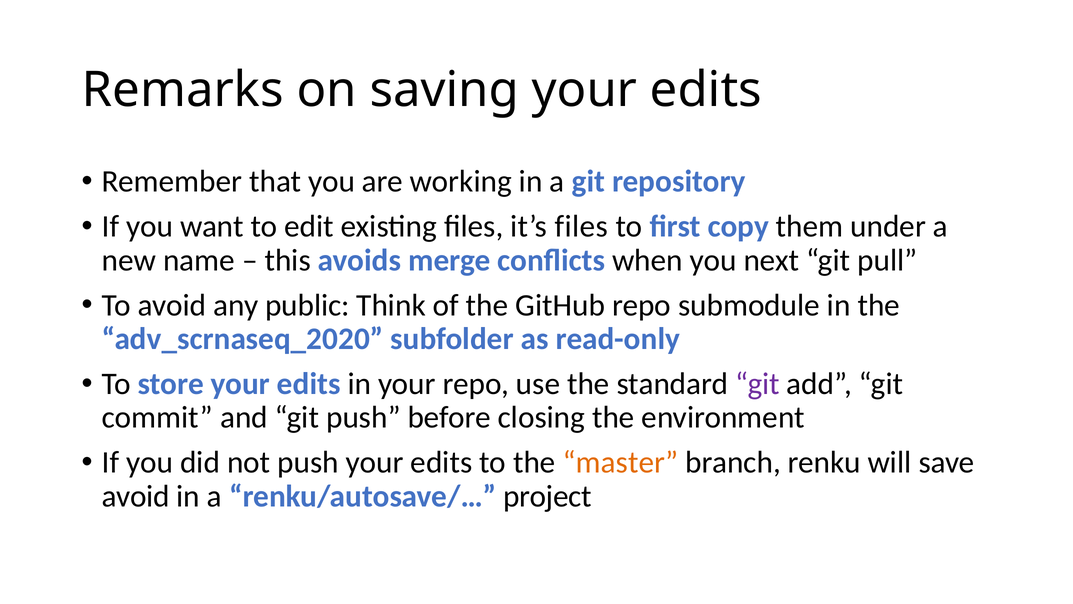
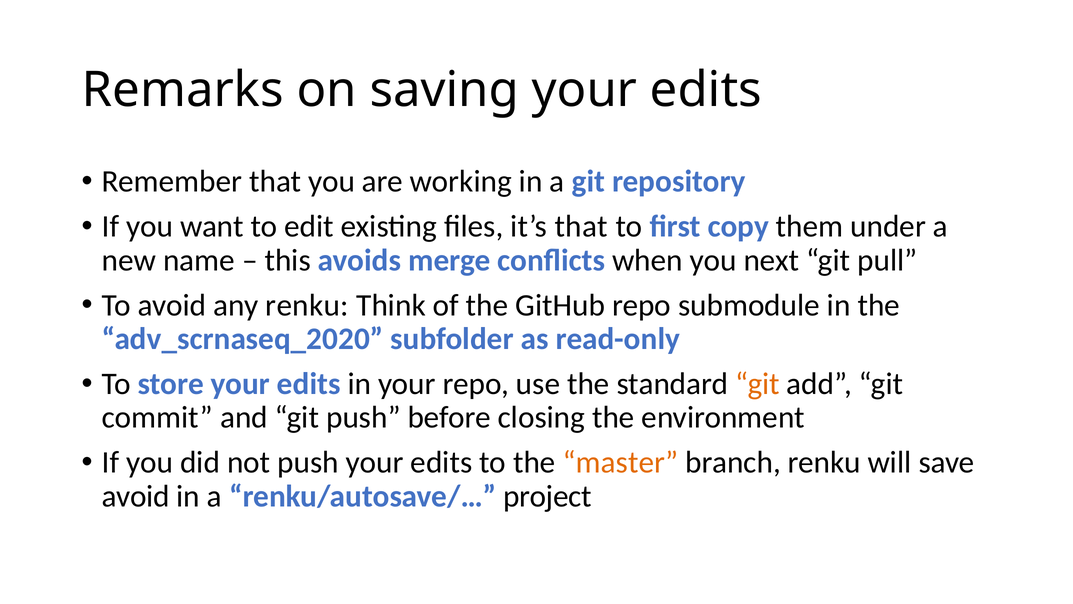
it’s files: files -> that (581, 226)
any public: public -> renku (307, 305)
git colour: purple -> orange (757, 384)
